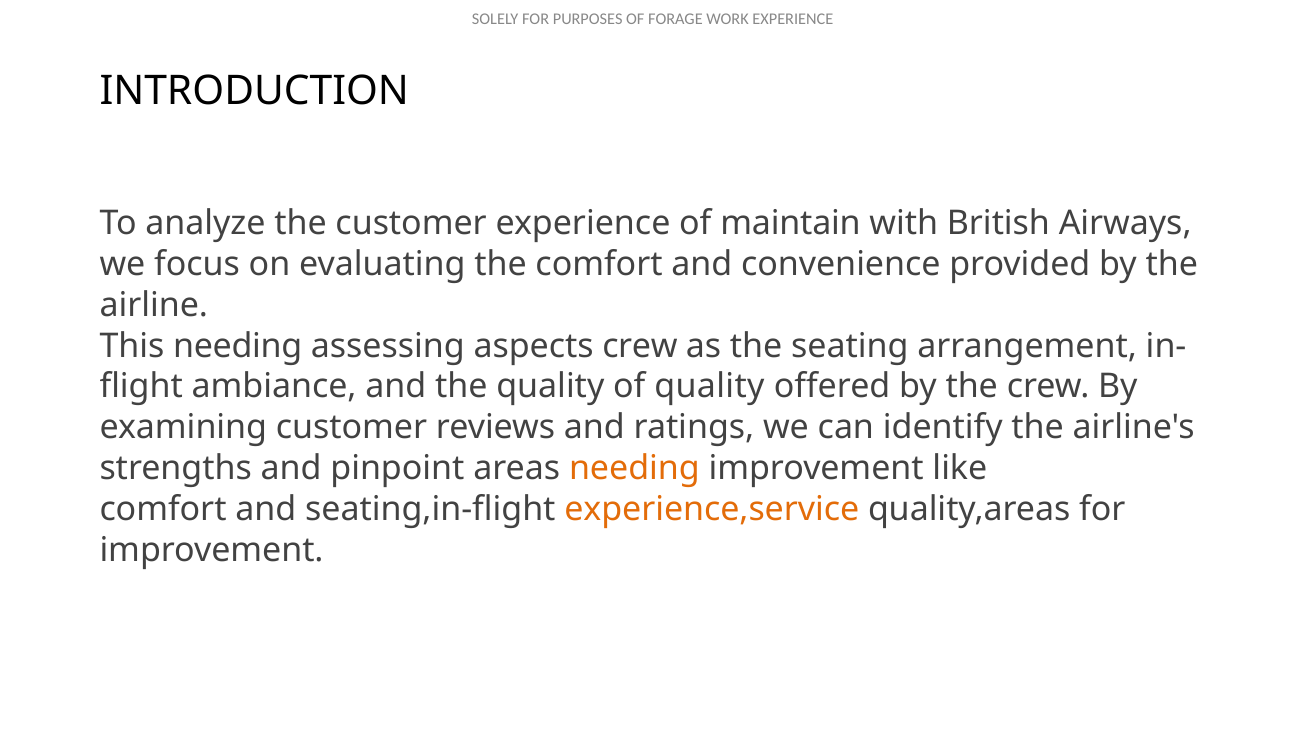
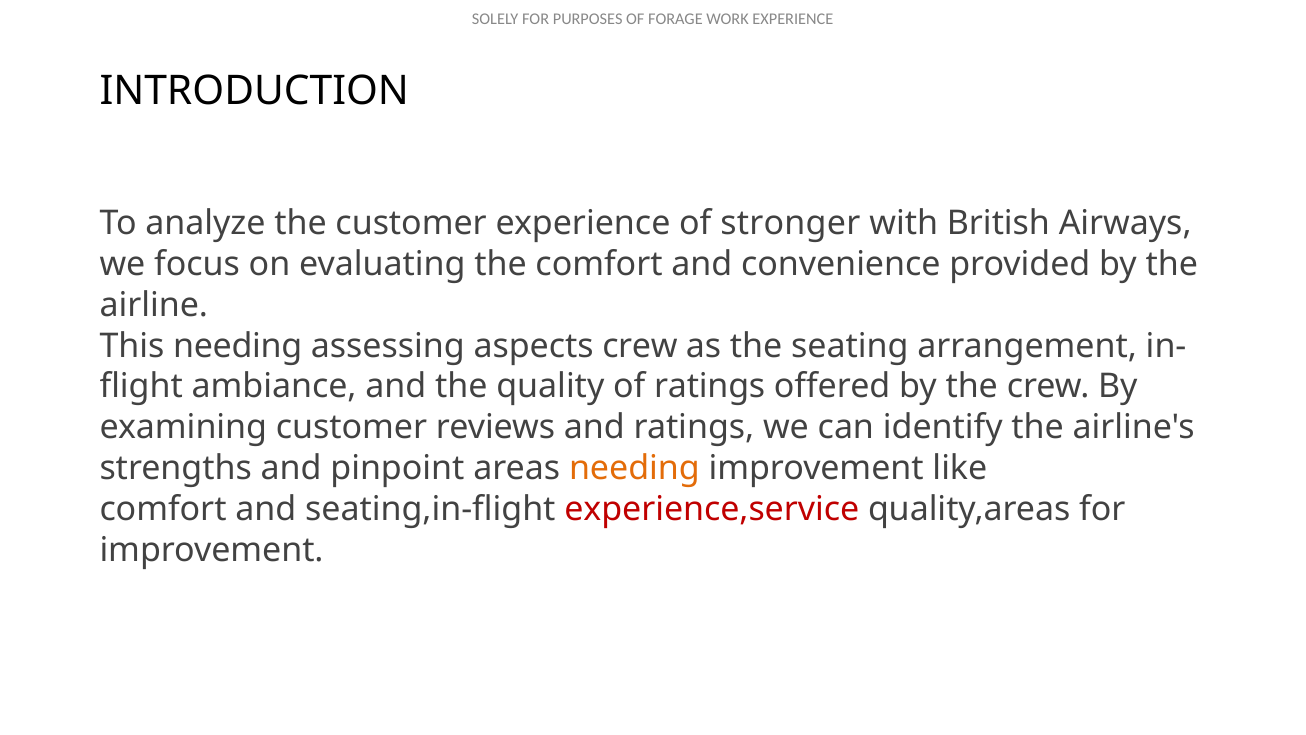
maintain: maintain -> stronger (790, 223)
of quality: quality -> ratings (710, 386)
experience,service colour: orange -> red (712, 509)
